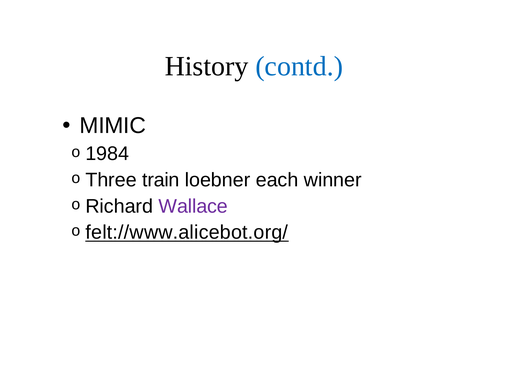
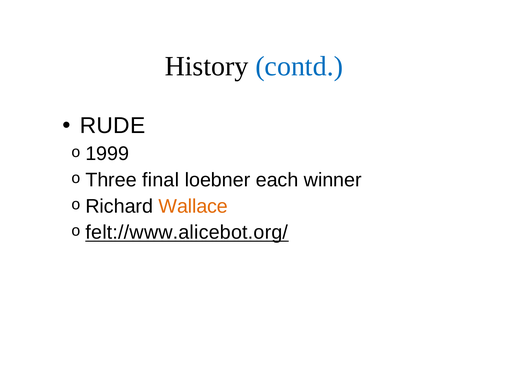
MIMIC: MIMIC -> RUDE (113, 126)
1984: 1984 -> 1999 (107, 154)
train: train -> final (161, 180)
Wallace colour: purple -> orange (193, 206)
